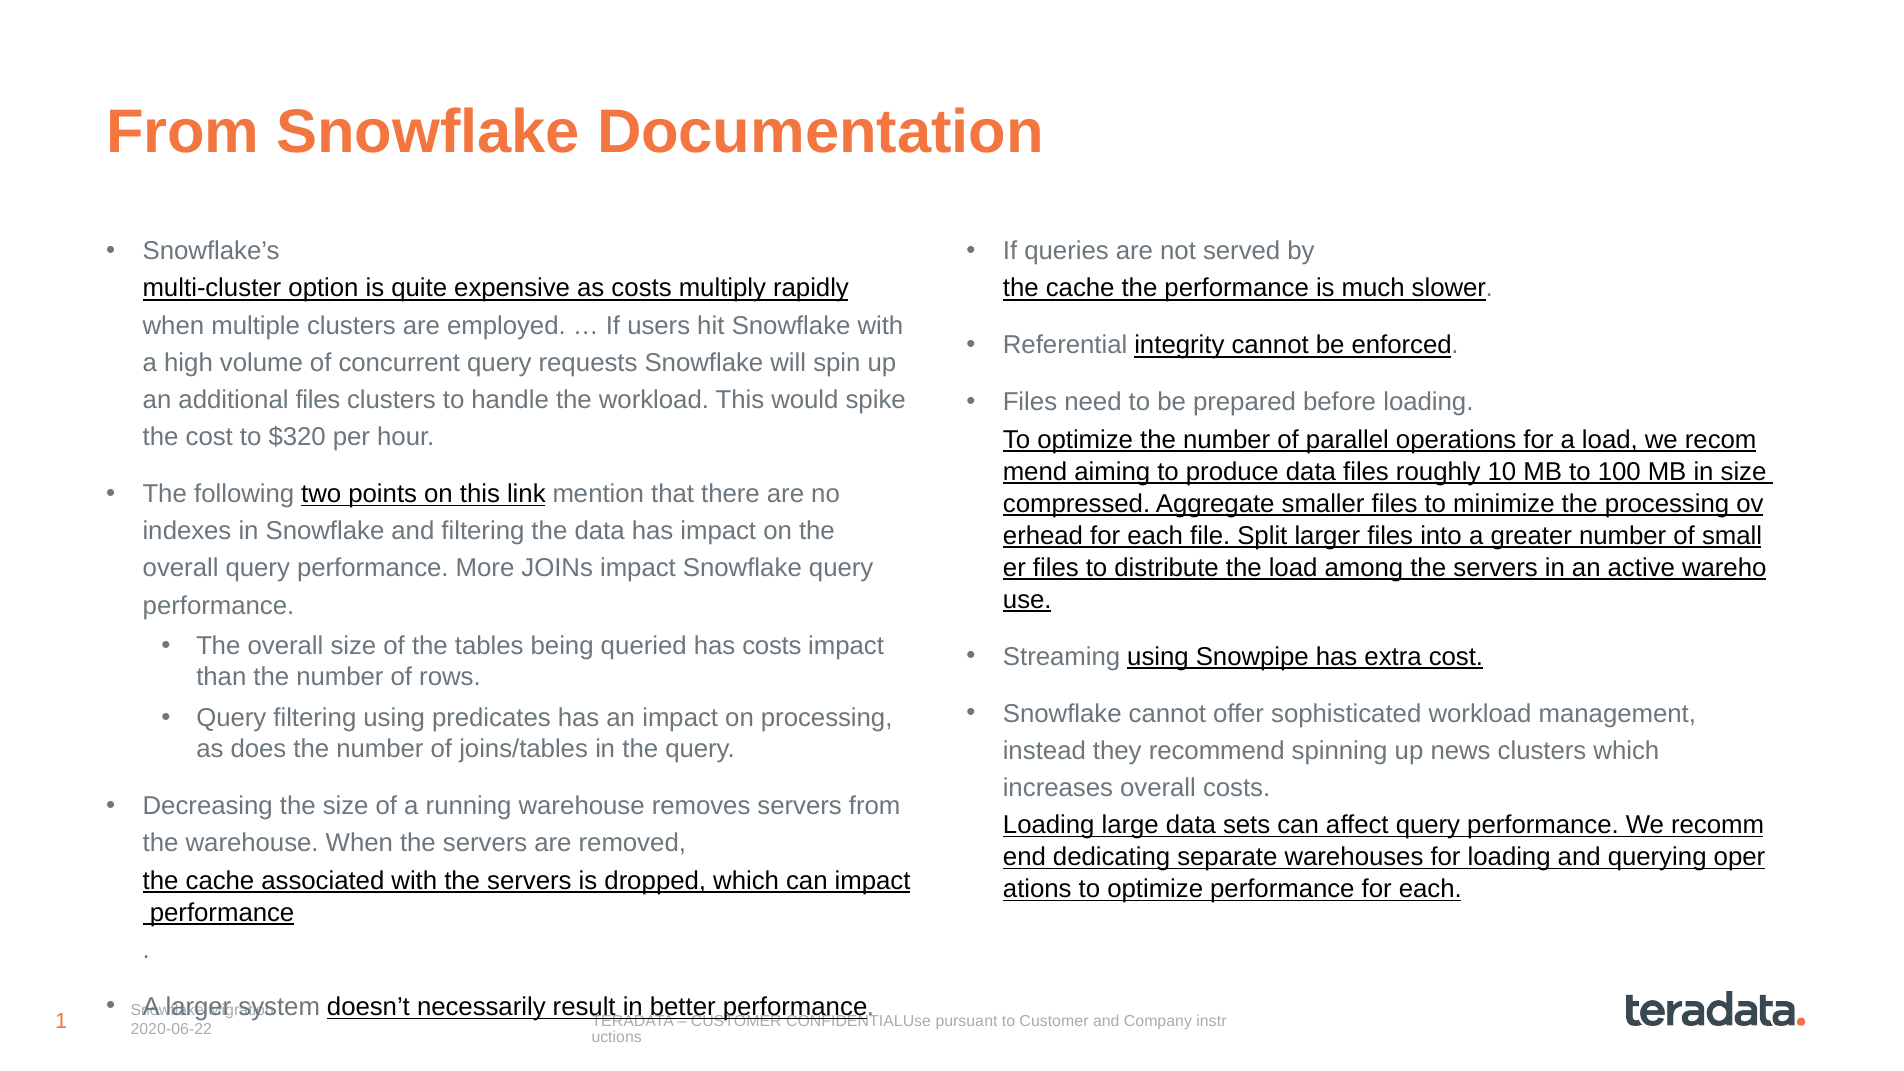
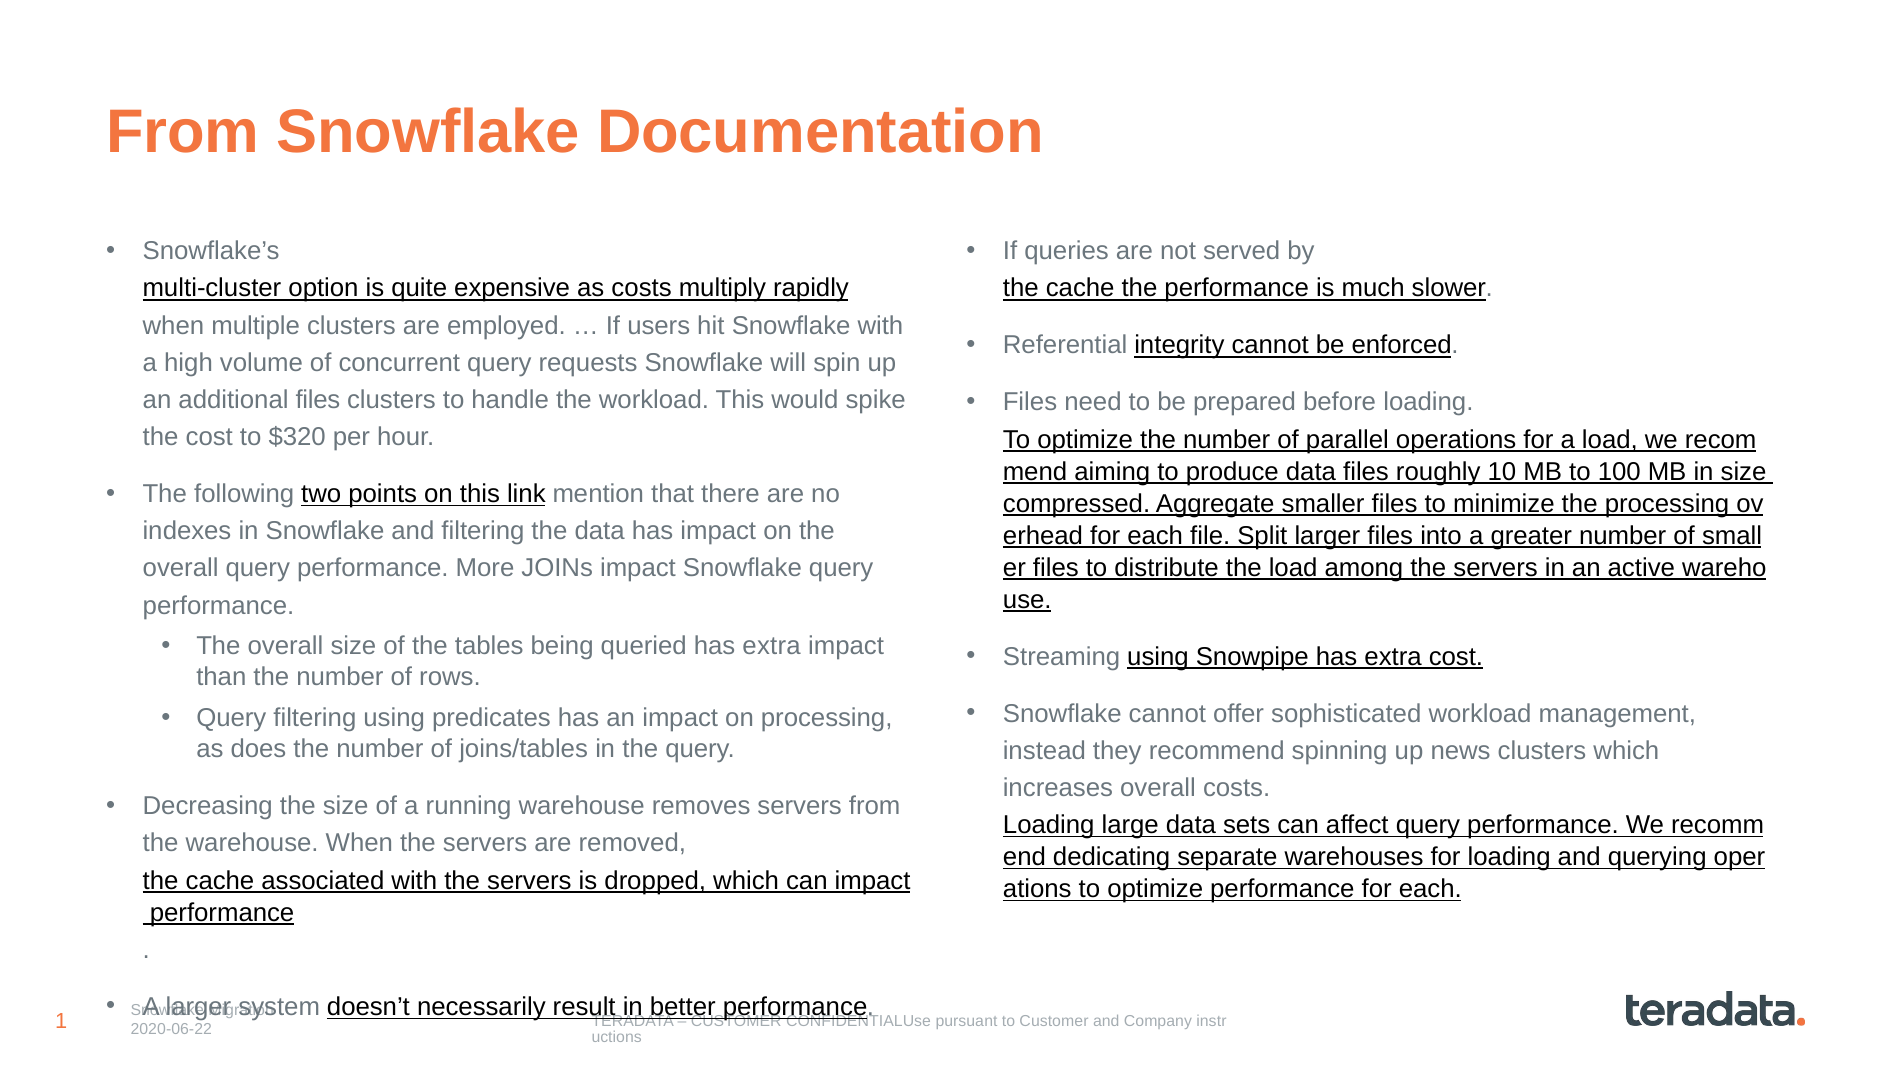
queried has costs: costs -> extra (772, 646)
